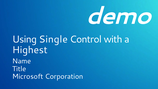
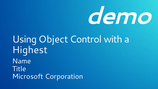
Single: Single -> Object (53, 39)
